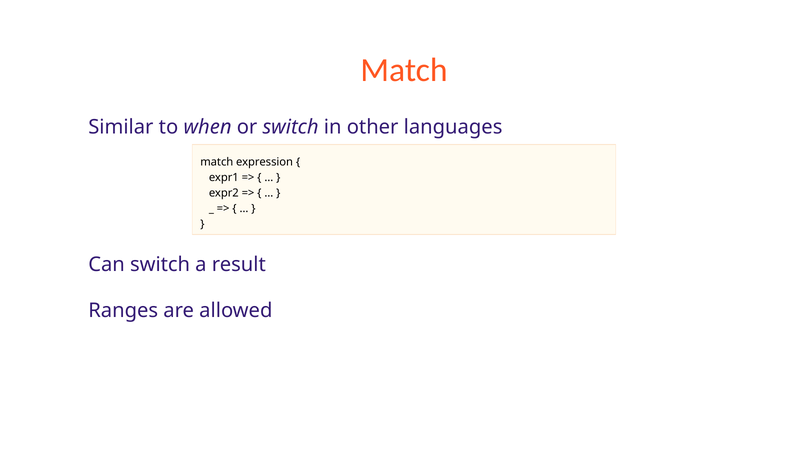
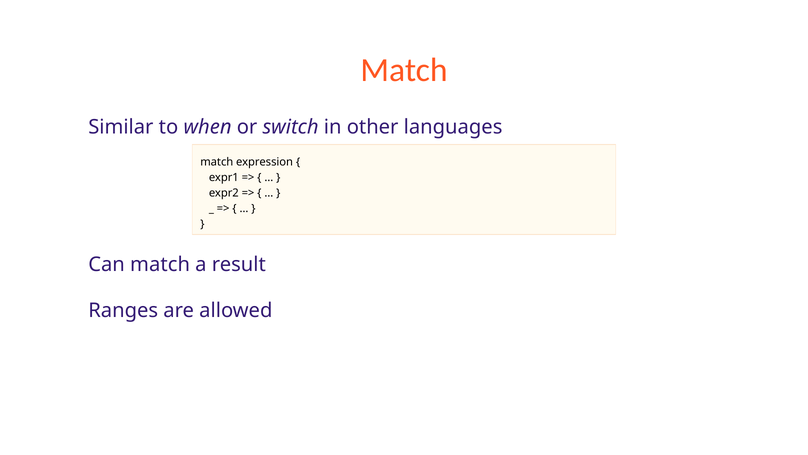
Can switch: switch -> match (160, 264)
